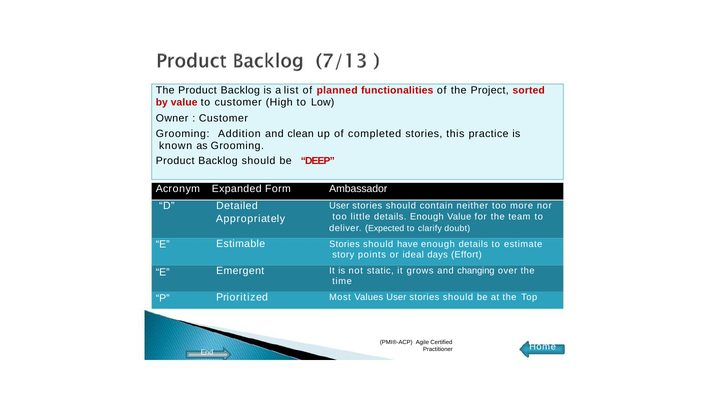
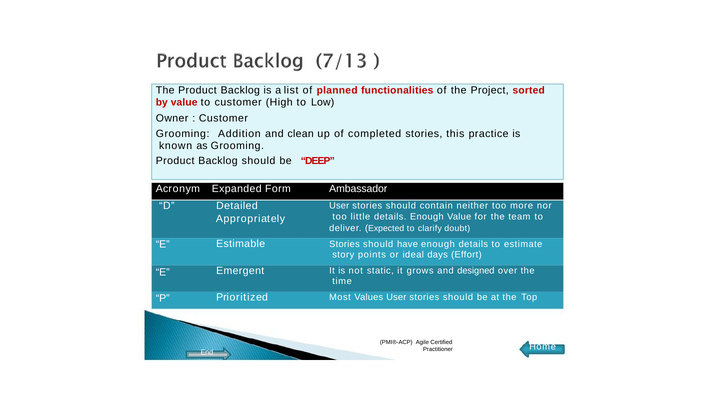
changing: changing -> designed (476, 271)
